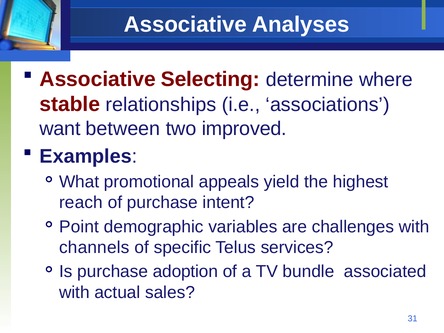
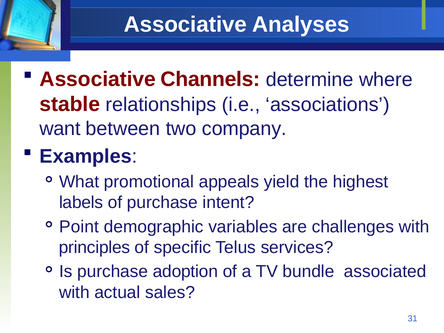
Selecting: Selecting -> Channels (210, 79)
improved: improved -> company (244, 129)
reach: reach -> labels (81, 203)
channels: channels -> principles (95, 247)
